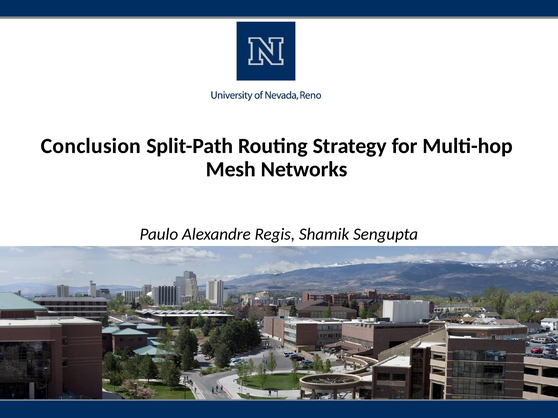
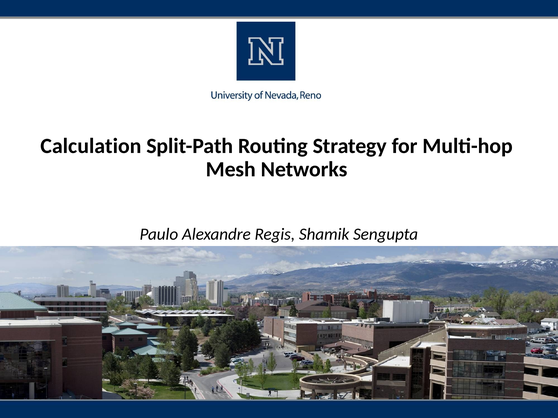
Conclusion: Conclusion -> Calculation (91, 146)
